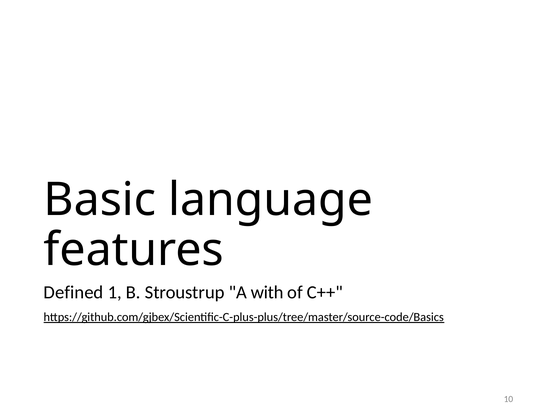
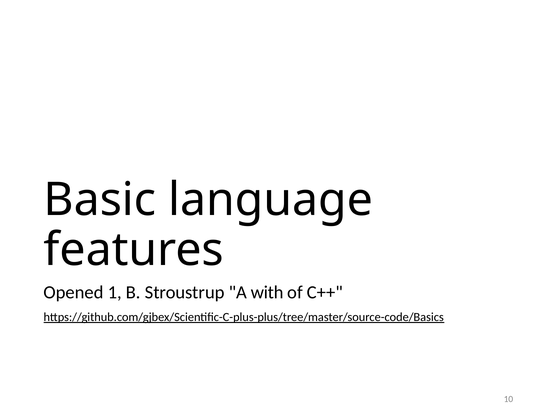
Defined: Defined -> Opened (74, 292)
